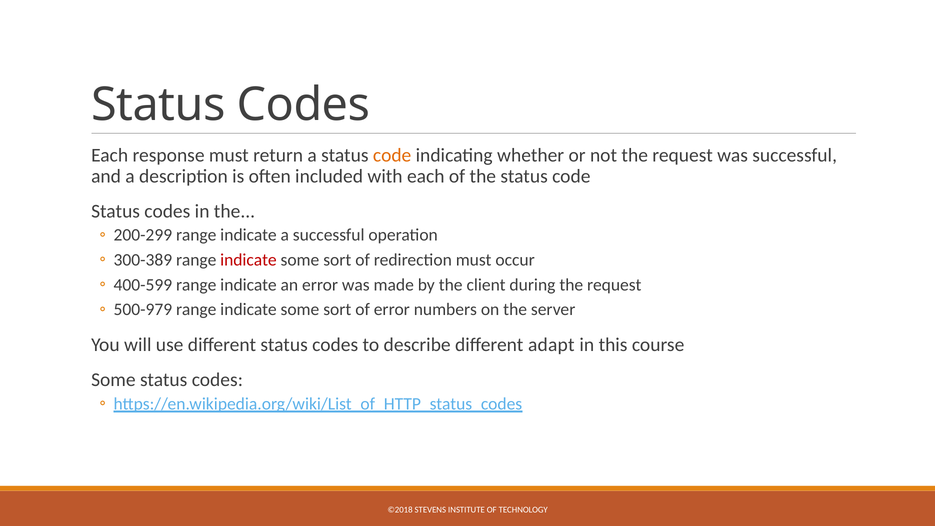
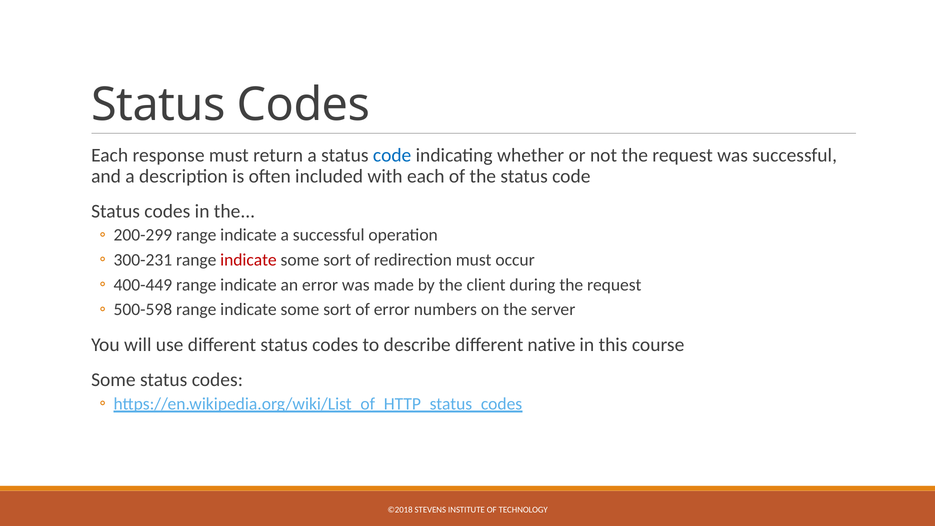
code colour: orange -> blue (392, 155)
300-389: 300-389 -> 300-231 (143, 260)
400-599: 400-599 -> 400-449 (143, 285)
500-979: 500-979 -> 500-598 (143, 309)
adapt: adapt -> native (551, 345)
